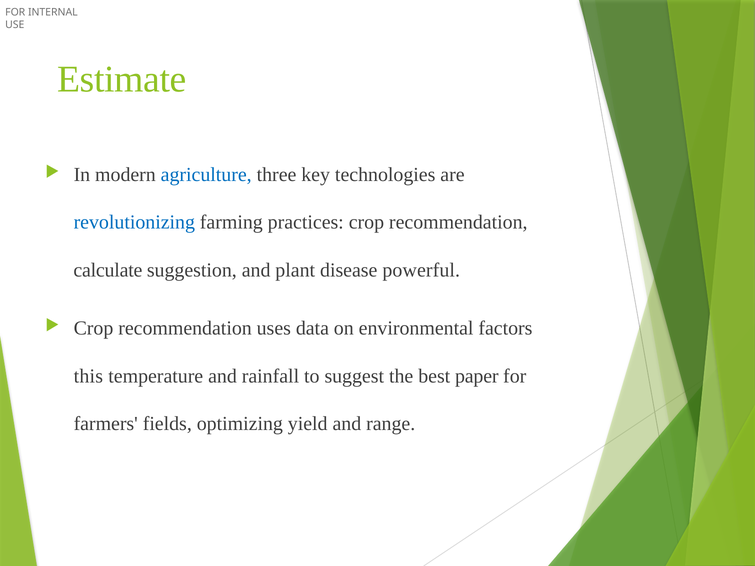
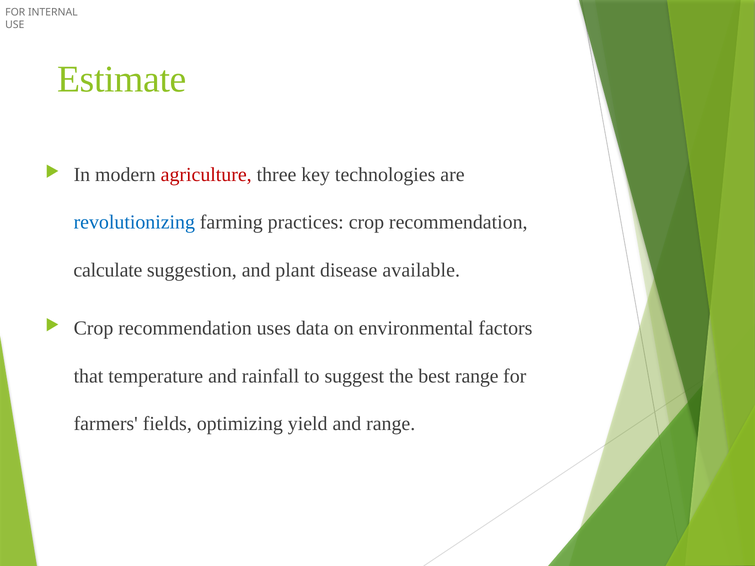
agriculture colour: blue -> red (206, 175)
powerful: powerful -> available (421, 270)
this: this -> that (88, 376)
best paper: paper -> range (477, 376)
